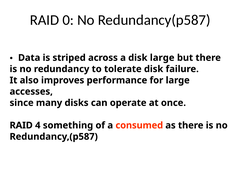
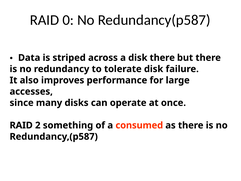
disk large: large -> there (162, 58)
4: 4 -> 2 (38, 125)
